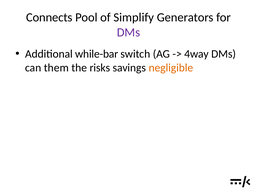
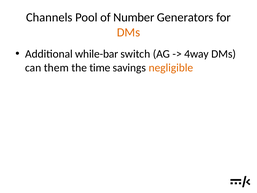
Connects: Connects -> Channels (49, 17)
Simplify: Simplify -> Number (134, 17)
DMs colour: purple -> orange (128, 32)
risks: risks -> time (100, 68)
